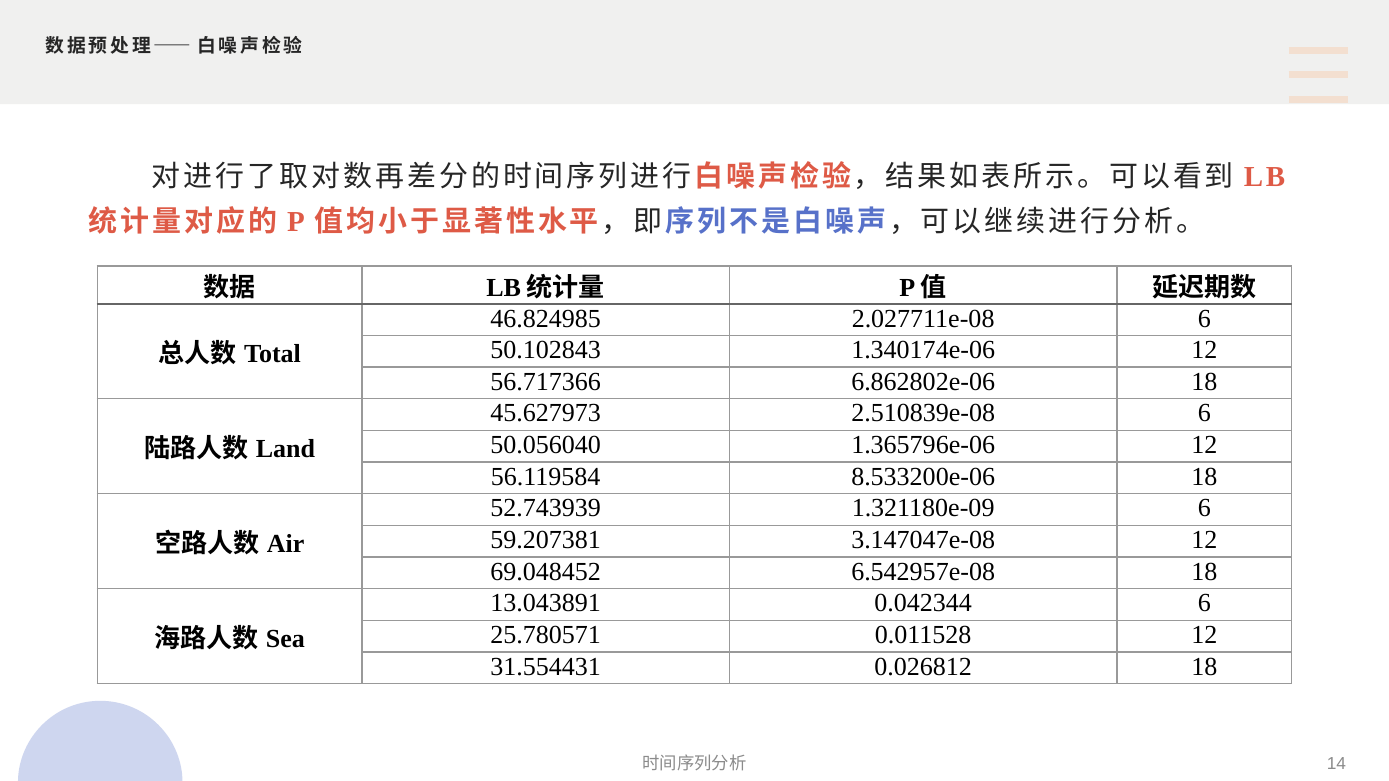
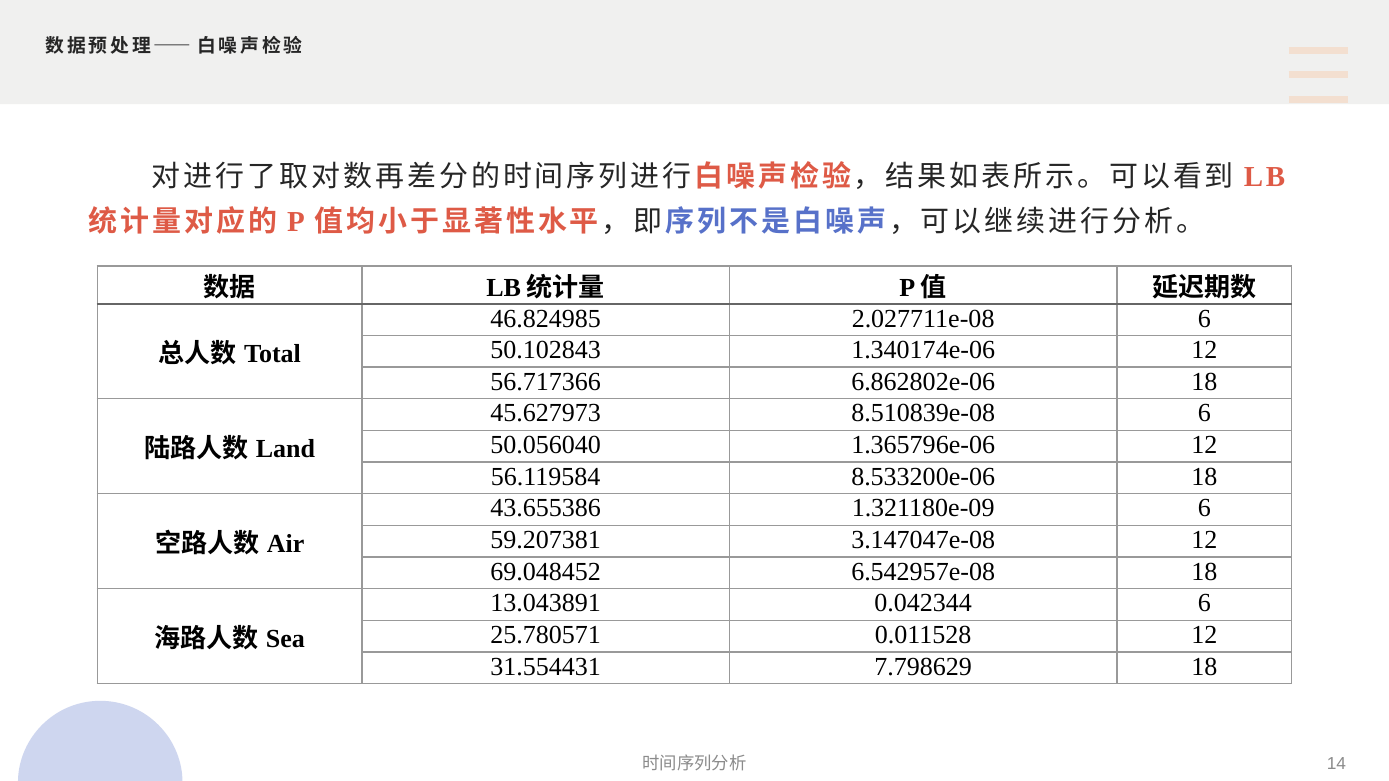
2.510839e-08: 2.510839e-08 -> 8.510839e-08 (923, 414)
52.743939: 52.743939 -> 43.655386 (546, 509)
0.026812: 0.026812 -> 7.798629 (923, 667)
